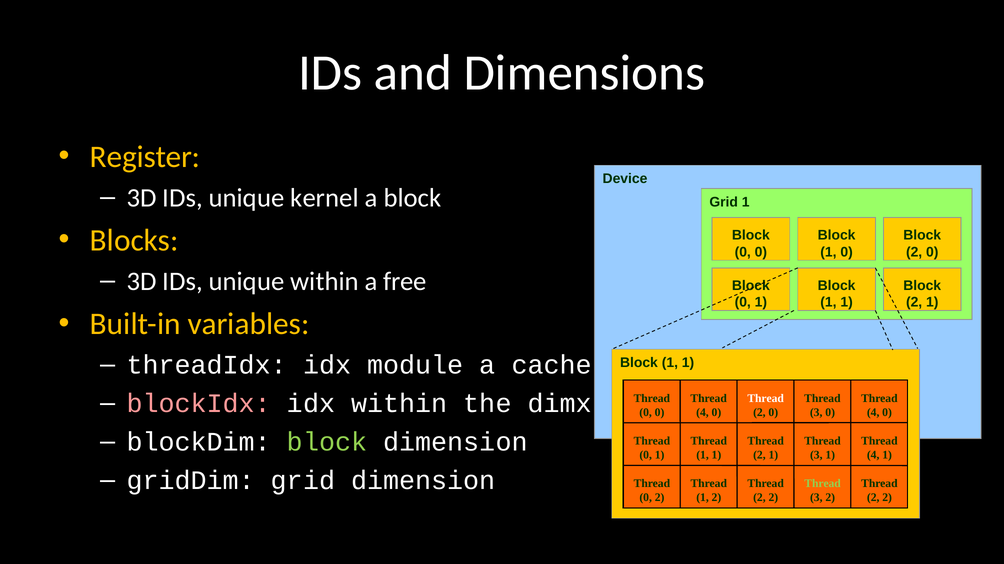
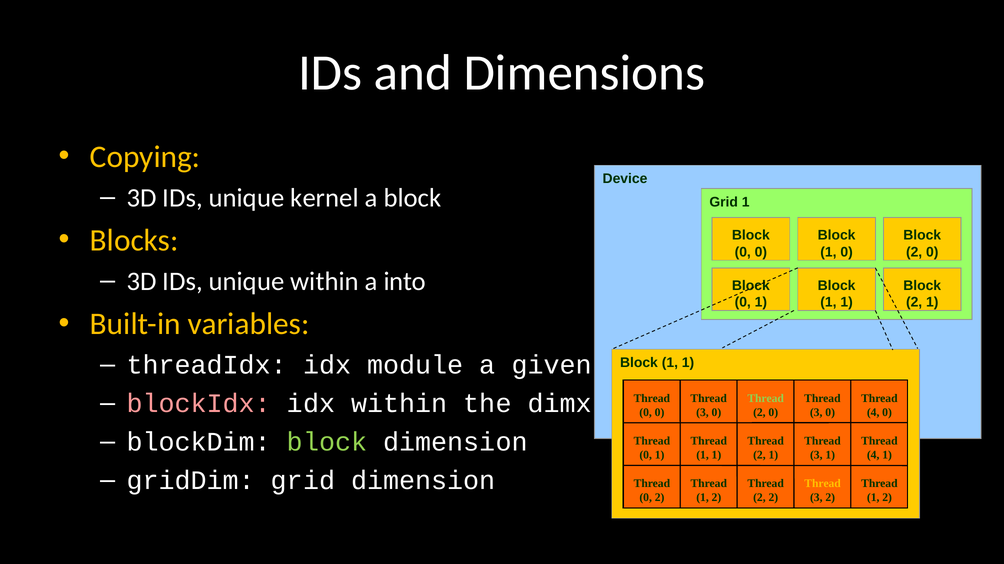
Register: Register -> Copying (145, 157)
free: free -> into (405, 282)
cache: cache -> given (552, 365)
Thread colour: white -> light green (766, 399)
4: 4 -> 3 (702, 413)
Thread colour: light green -> yellow (823, 484)
2: 2 -> 1 (873, 498)
